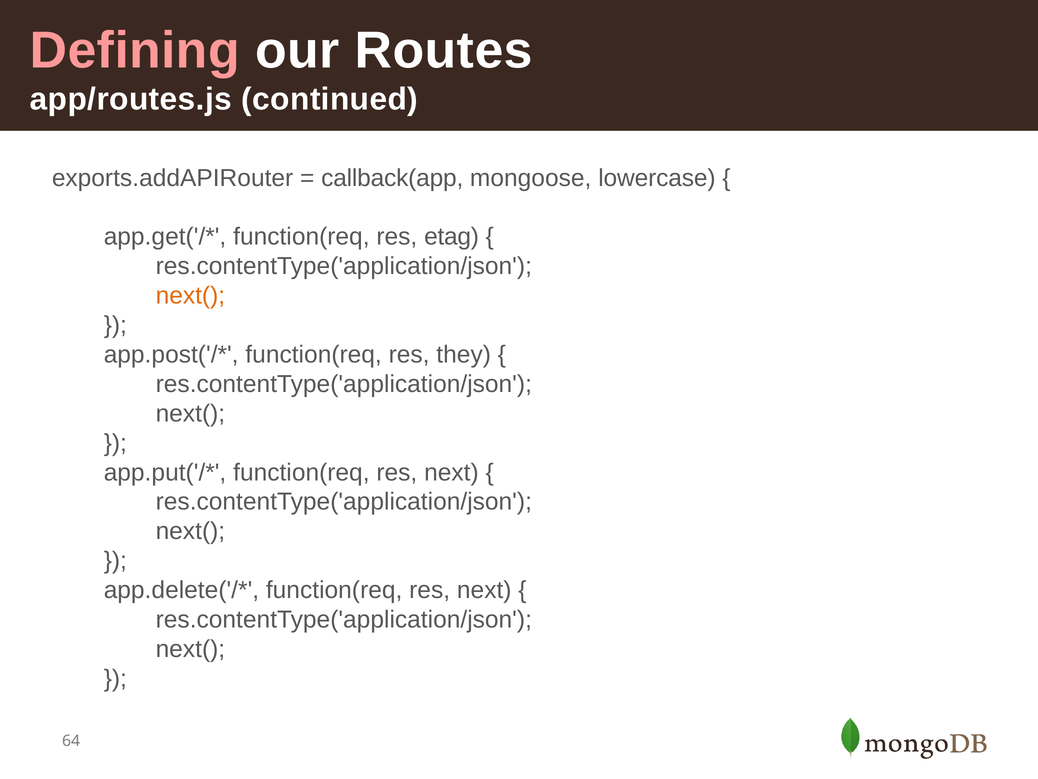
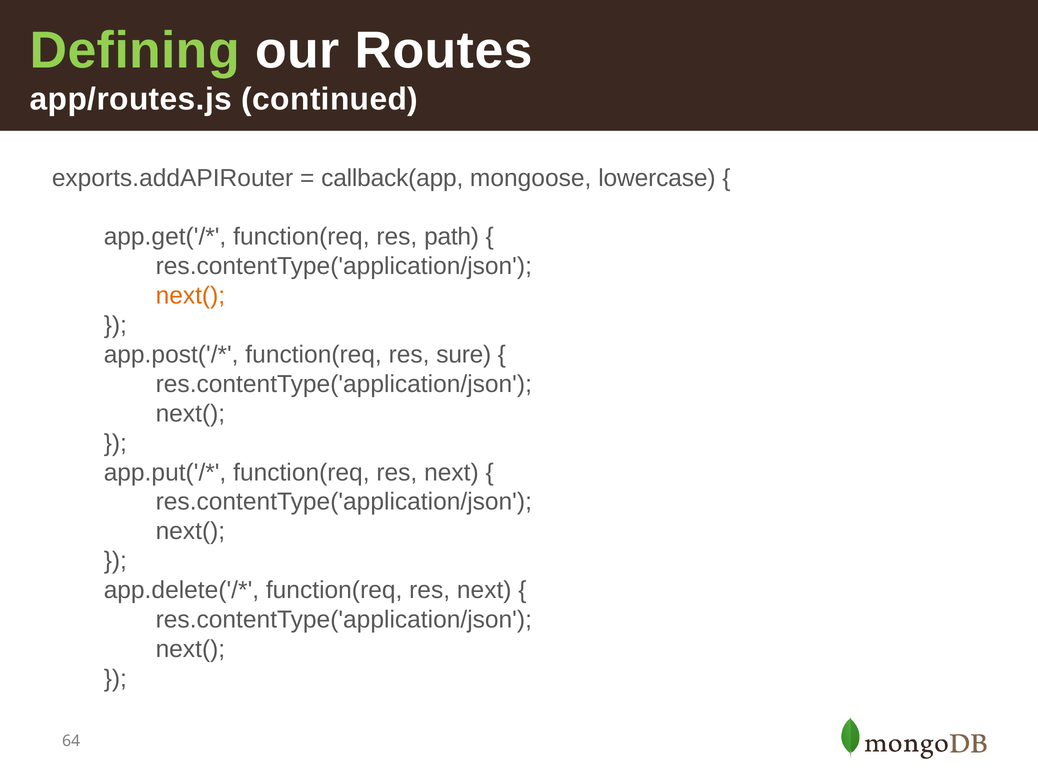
Defining colour: pink -> light green (135, 51)
etag: etag -> path (452, 237)
they: they -> sure (464, 354)
